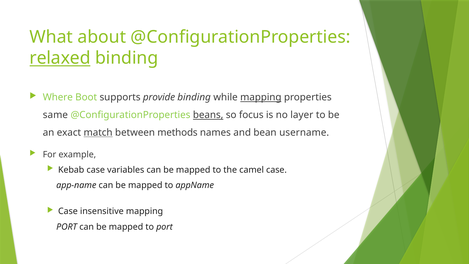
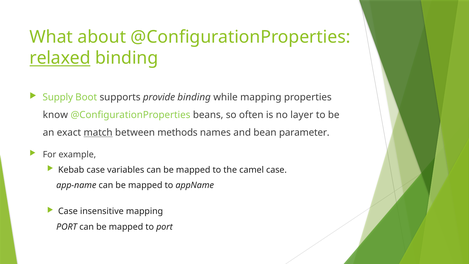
Where: Where -> Supply (58, 97)
mapping underline: present -> none (261, 97)
same: same -> know (55, 115)
beans underline: present -> none (208, 115)
focus: focus -> often (251, 115)
username: username -> parameter (304, 133)
